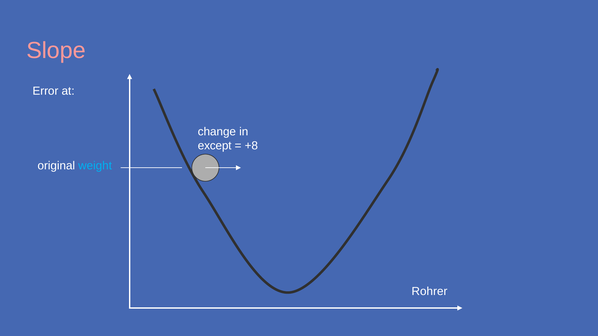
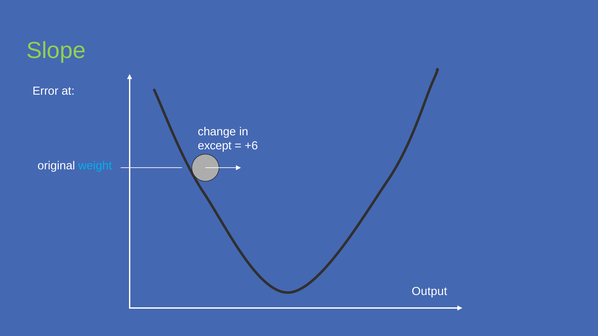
Slope colour: pink -> light green (56, 51)
+8: +8 -> +6 (251, 146)
Rohrer: Rohrer -> Output (429, 292)
